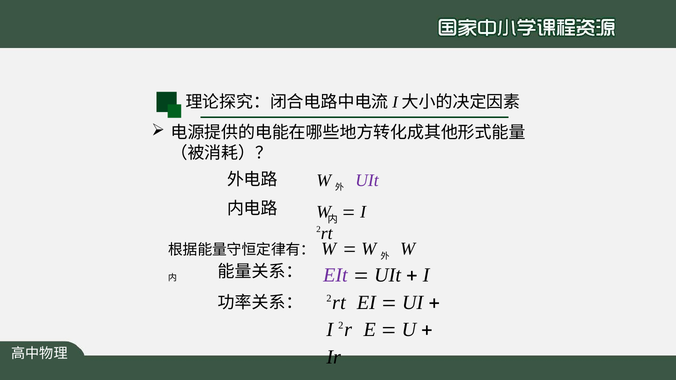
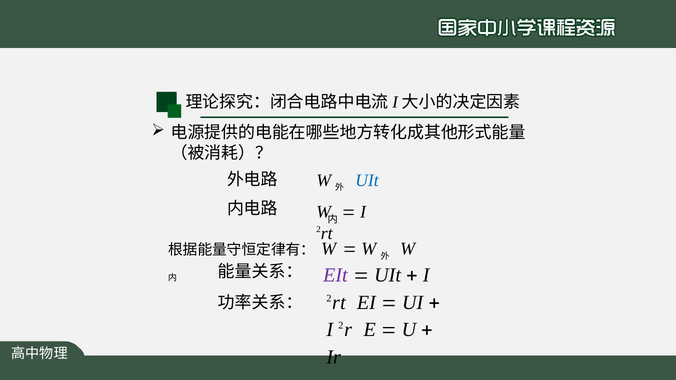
UIt colour: purple -> blue (367, 181)
